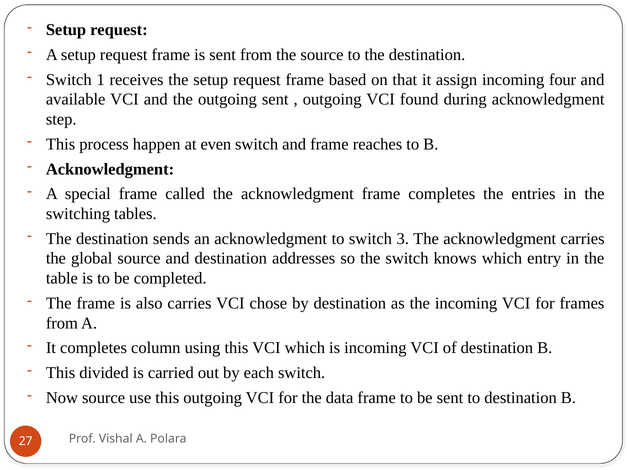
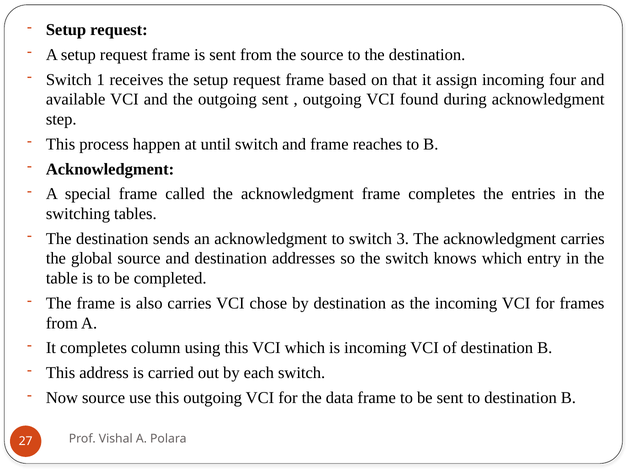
even: even -> until (216, 144)
divided: divided -> address (104, 373)
